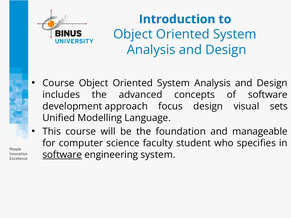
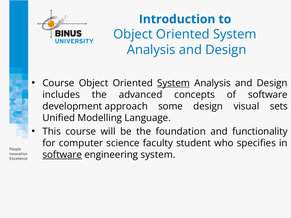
System underline: none -> present (174, 83)
focus: focus -> some (171, 106)
manageable: manageable -> functionality (260, 132)
